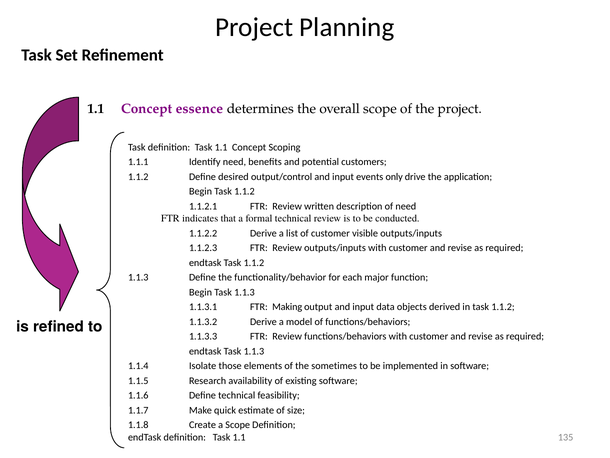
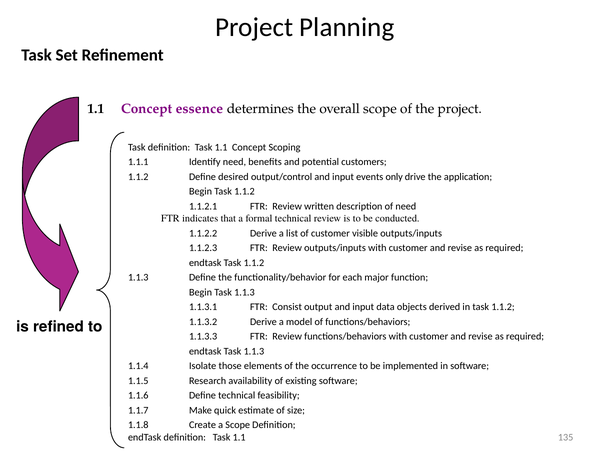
Making: Making -> Consist (287, 307)
sometimes: sometimes -> occurrence (334, 366)
